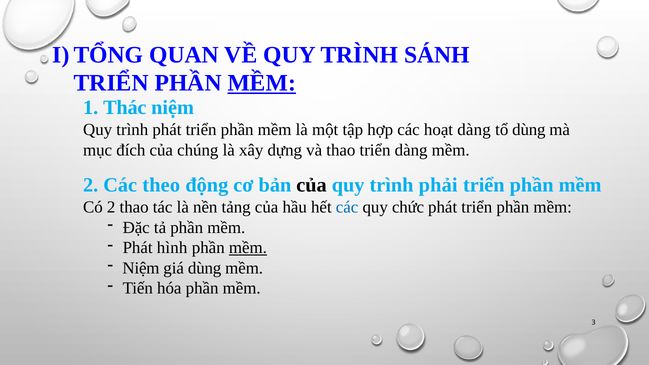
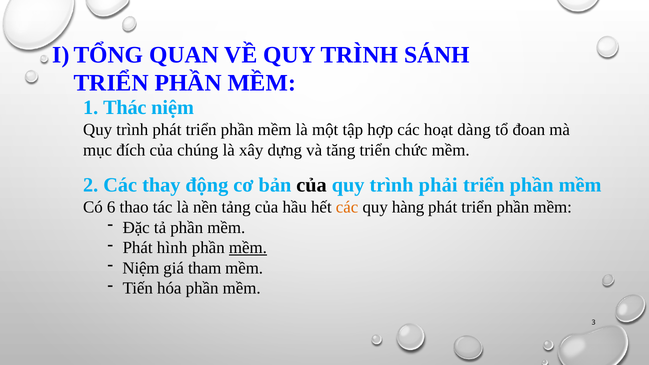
MỀM underline: present -> none (262, 83)
tổ dùng: dùng -> đoan (529, 130)
và thao: thao -> tăng (341, 150)
triển dàng: dàng -> chức (411, 150)
theo: theo -> thay (161, 185)
Có 2: 2 -> 6 (111, 207)
các colour: blue -> orange (347, 207)
chức: chức -> hàng (408, 207)
giá dùng: dùng -> tham (205, 268)
